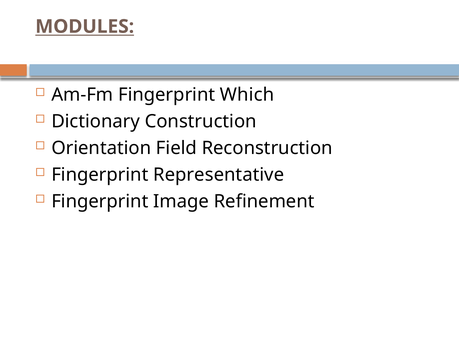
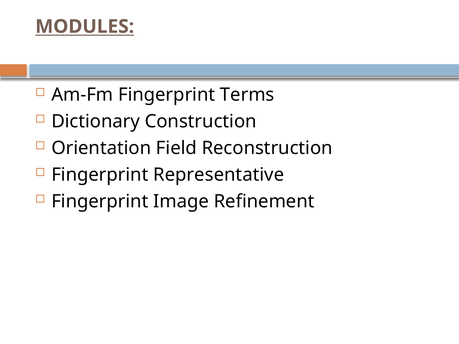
Which: Which -> Terms (247, 95)
